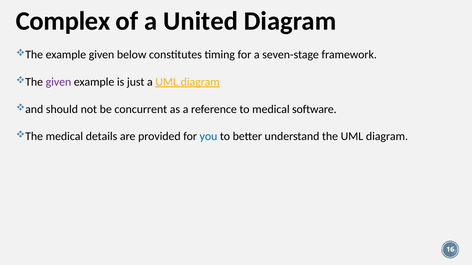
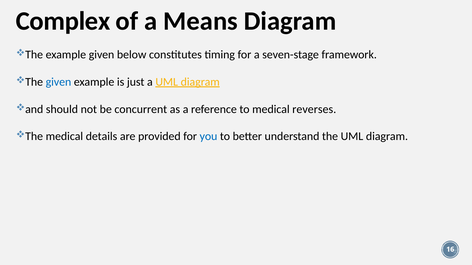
United: United -> Means (201, 21)
given colour: purple -> blue (58, 82)
software: software -> reverses (314, 109)
